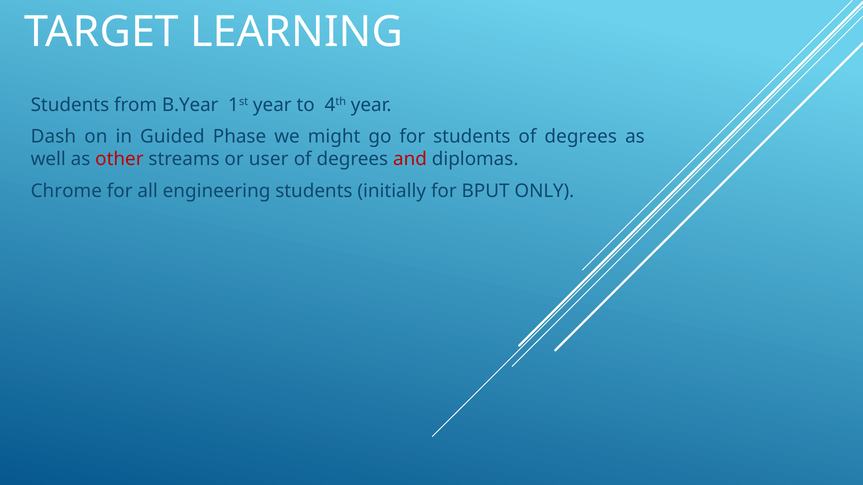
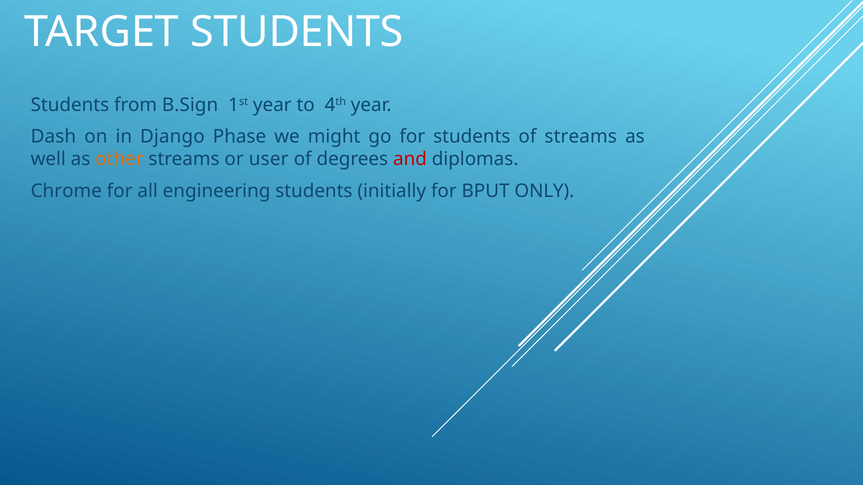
TARGET LEARNING: LEARNING -> STUDENTS (297, 32)
B.Year: B.Year -> B.Sign (190, 105)
Guided: Guided -> Django (172, 137)
students of degrees: degrees -> streams (581, 137)
other colour: red -> orange (119, 159)
